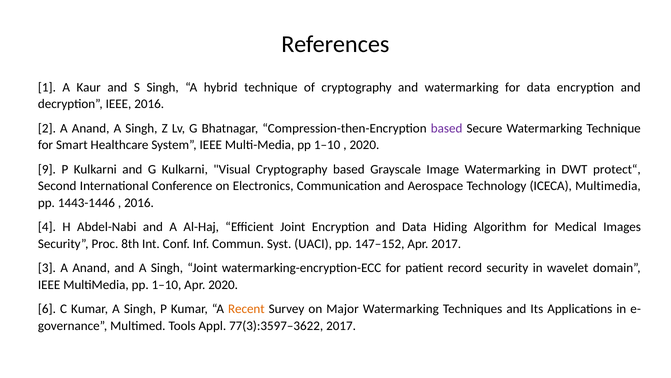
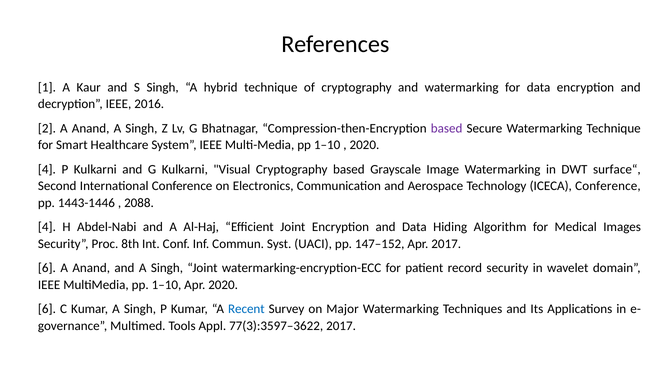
9: 9 -> 4 (47, 169)
protect“: protect“ -> surface“ (617, 169)
ICECA Multimedia: Multimedia -> Conference (608, 186)
2016: 2016 -> 2088 (139, 203)
3: 3 -> 6 (47, 268)
Recent colour: orange -> blue (246, 309)
